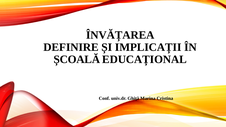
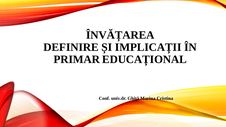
ȘCOALĂ: ȘCOALĂ -> PRIMAR (77, 59)
